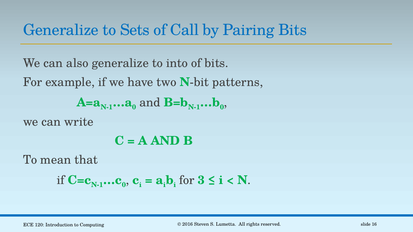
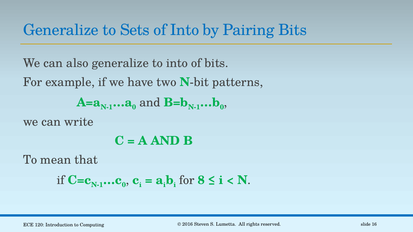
of Call: Call -> Into (185, 30)
3: 3 -> 8 (201, 180)
